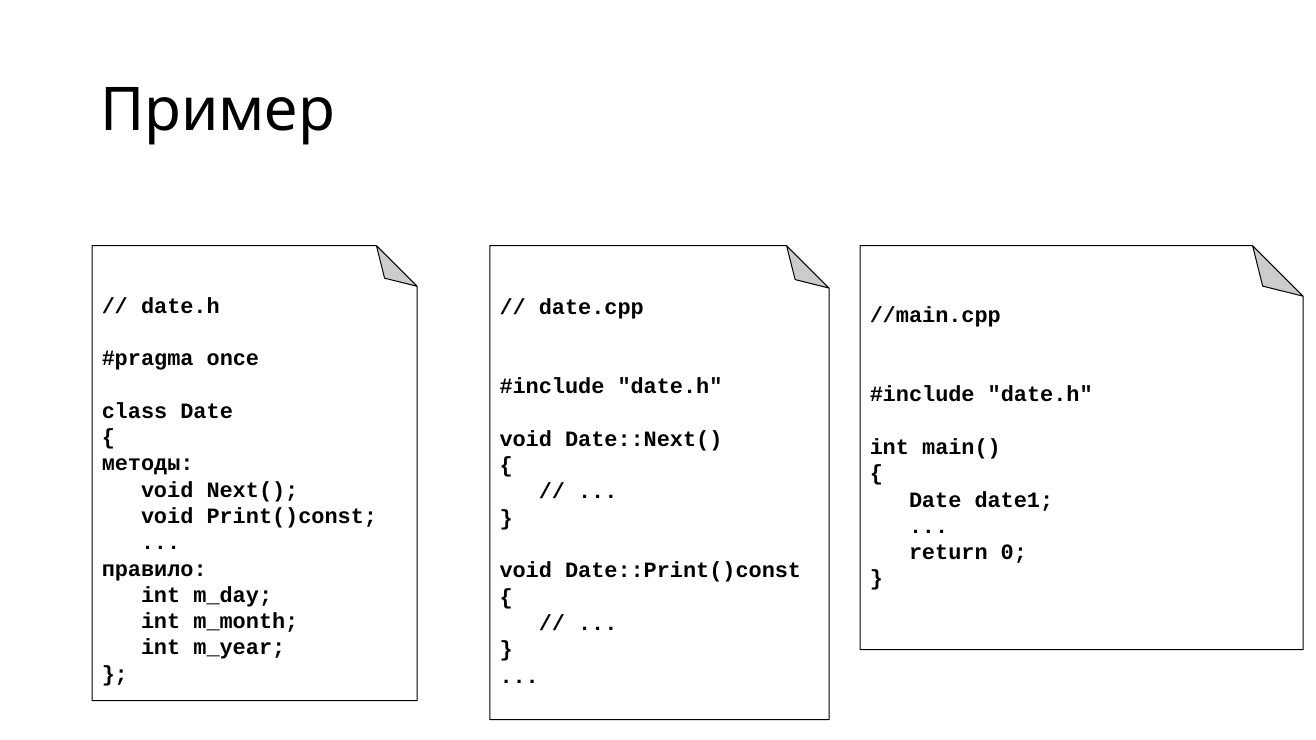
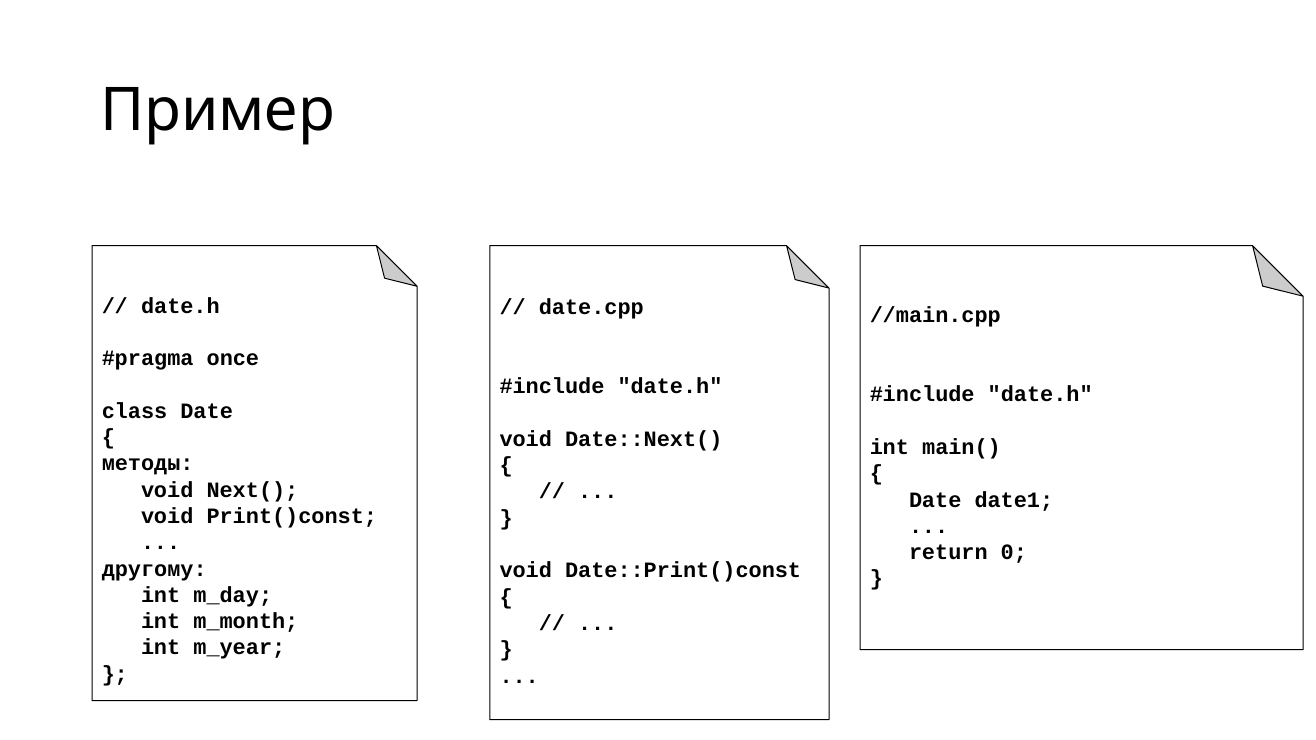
правило: правило -> другому (154, 569)
